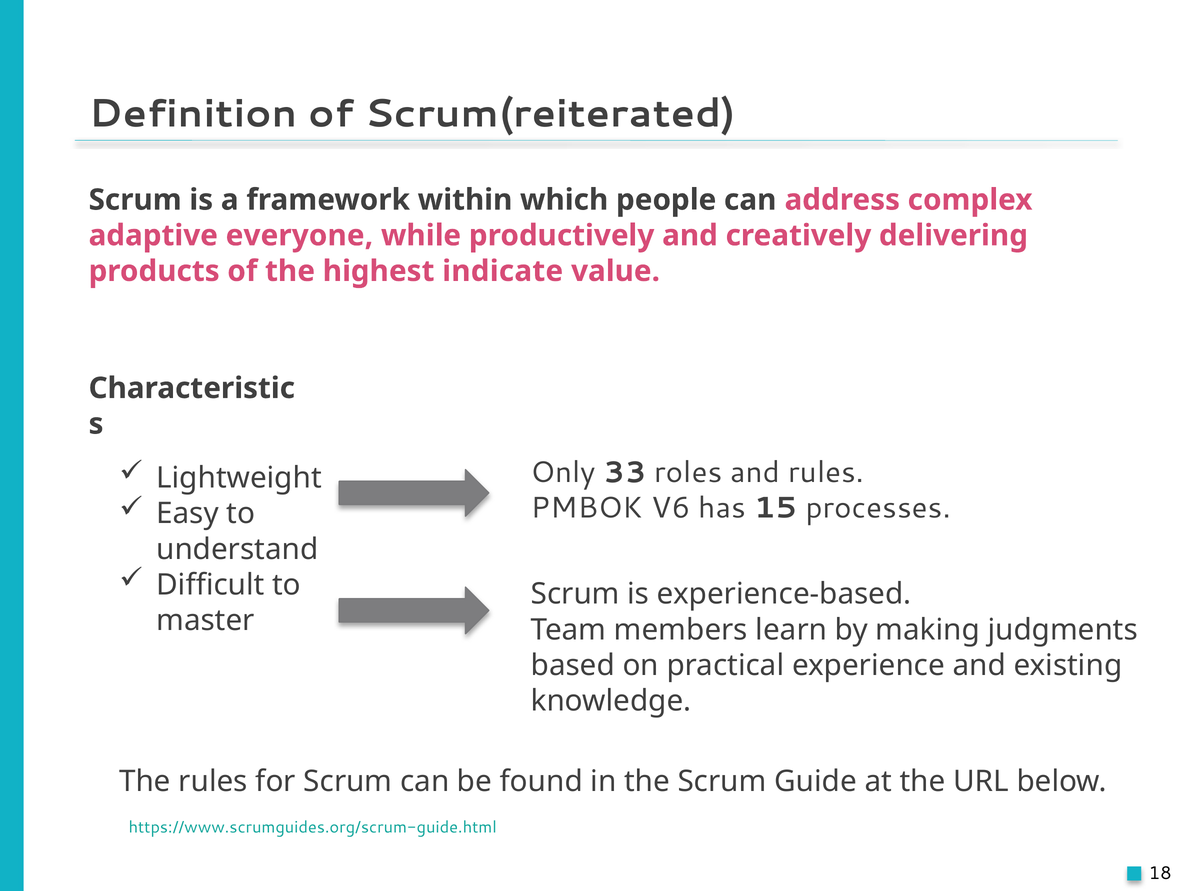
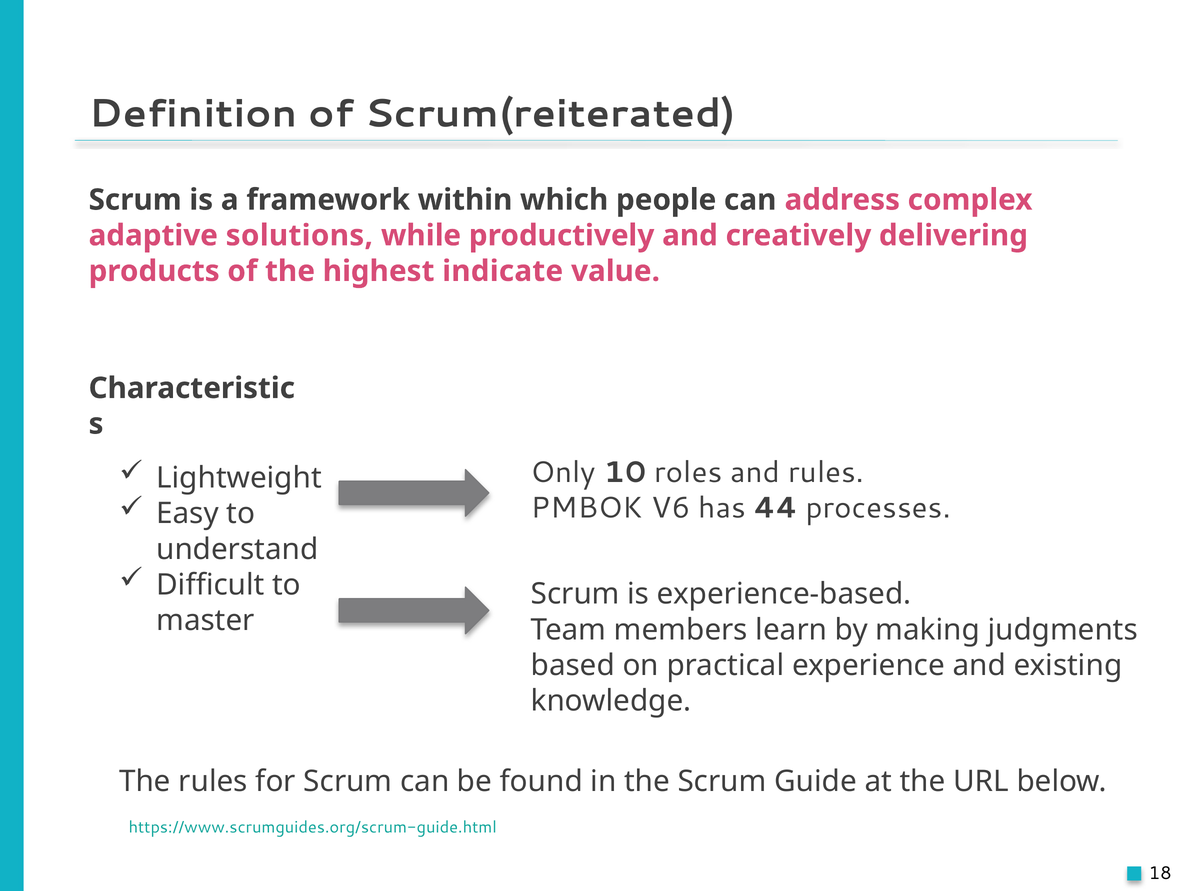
everyone: everyone -> solutions (299, 236)
33: 33 -> 10 (625, 472)
15: 15 -> 44 (776, 508)
